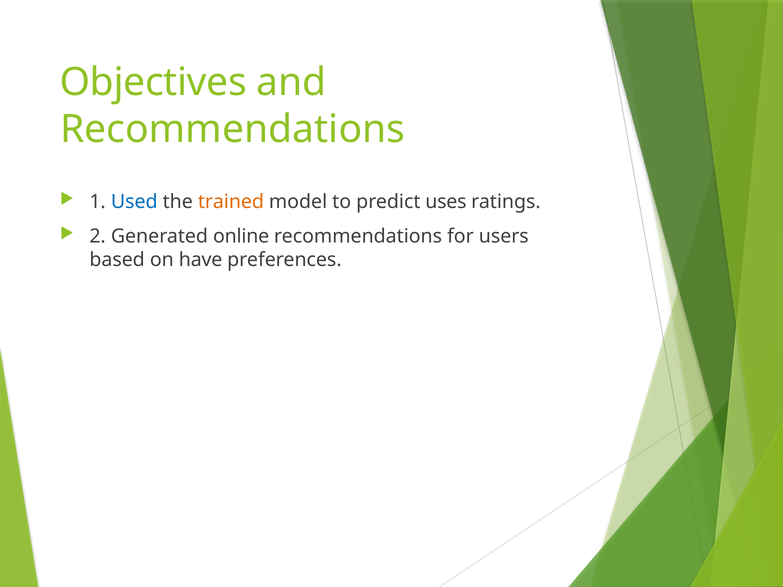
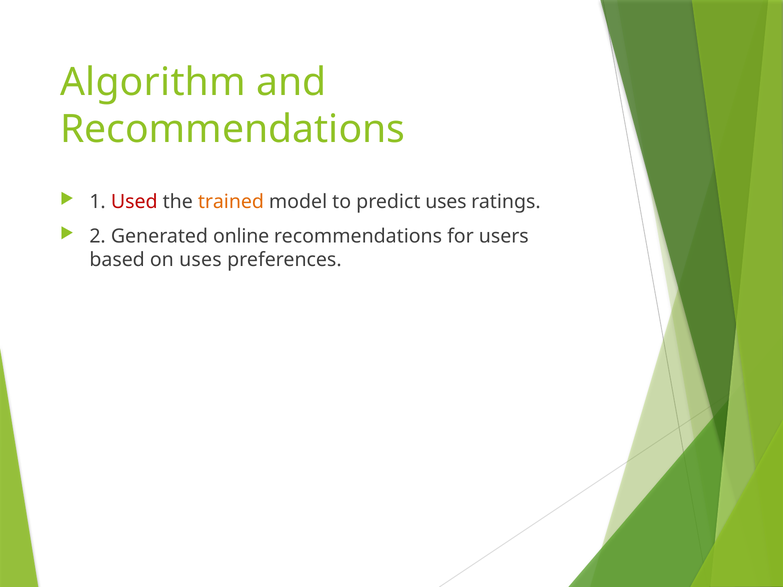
Objectives: Objectives -> Algorithm (153, 82)
Used colour: blue -> red (134, 202)
on have: have -> uses (200, 260)
